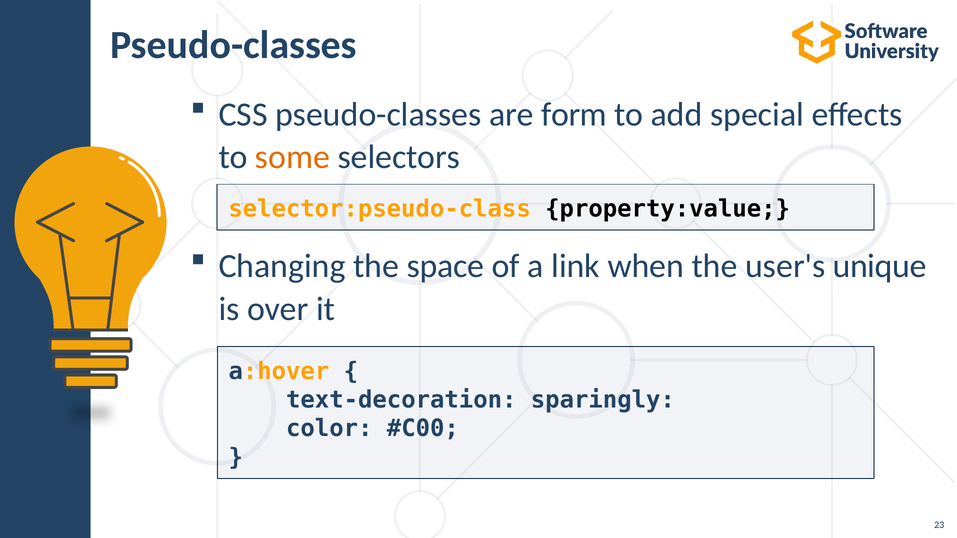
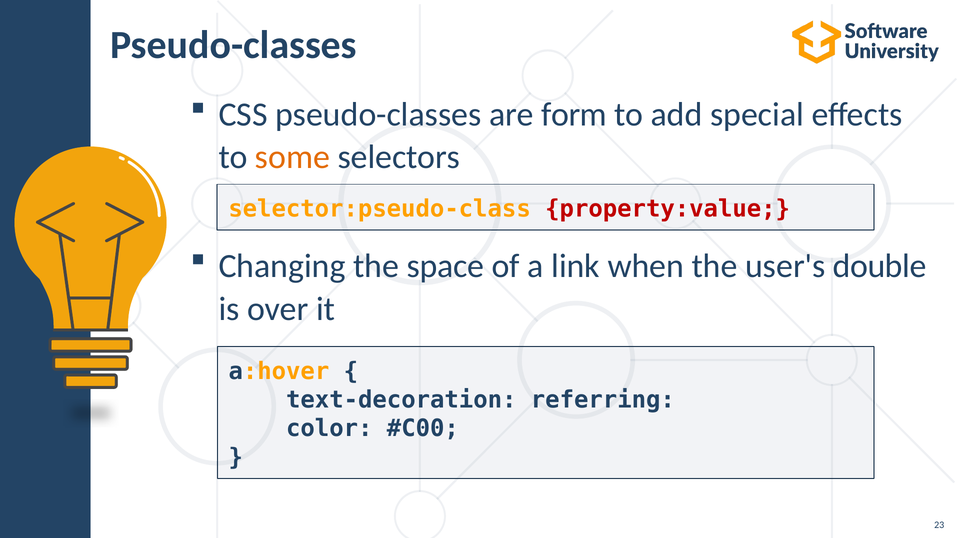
property:value colour: black -> red (668, 209)
unique: unique -> double (880, 266)
sparingly: sparingly -> referring (603, 400)
